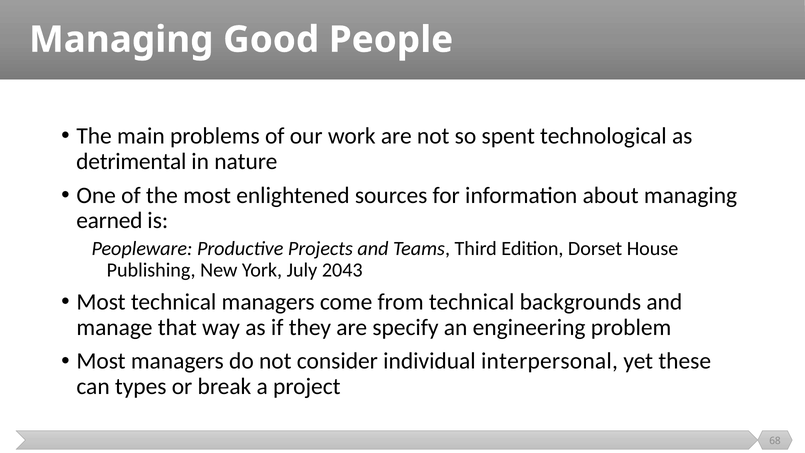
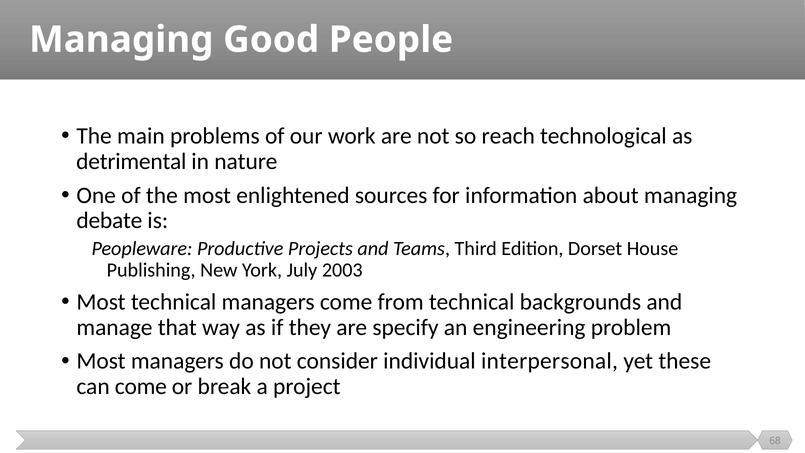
spent: spent -> reach (508, 136)
earned: earned -> debate (109, 221)
2043: 2043 -> 2003 (342, 270)
can types: types -> come (141, 386)
